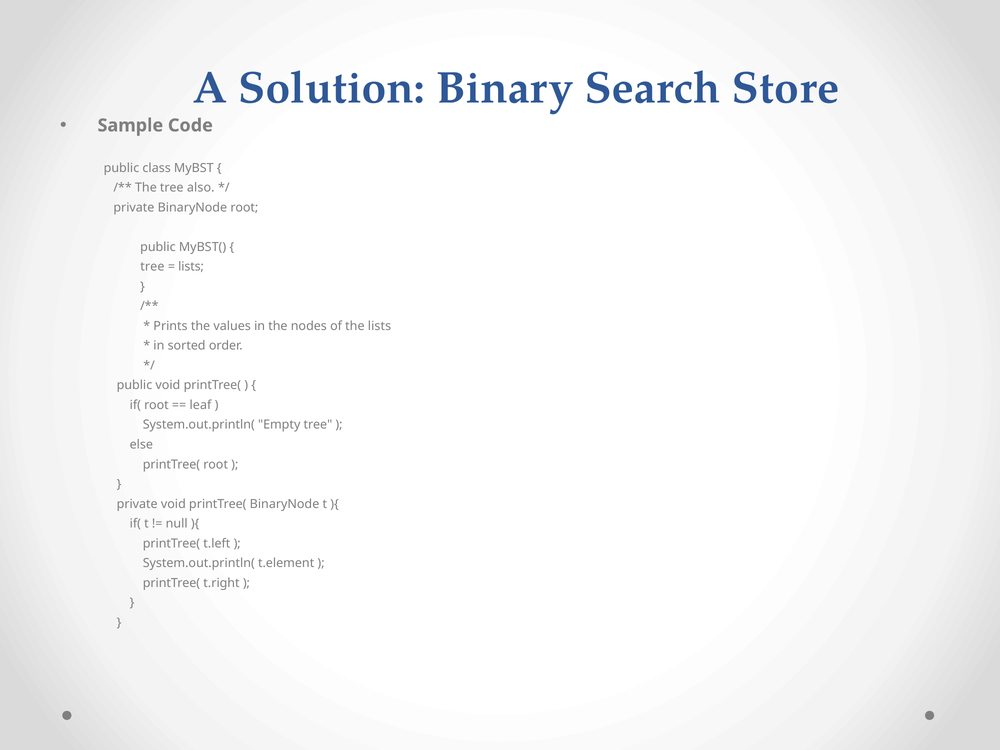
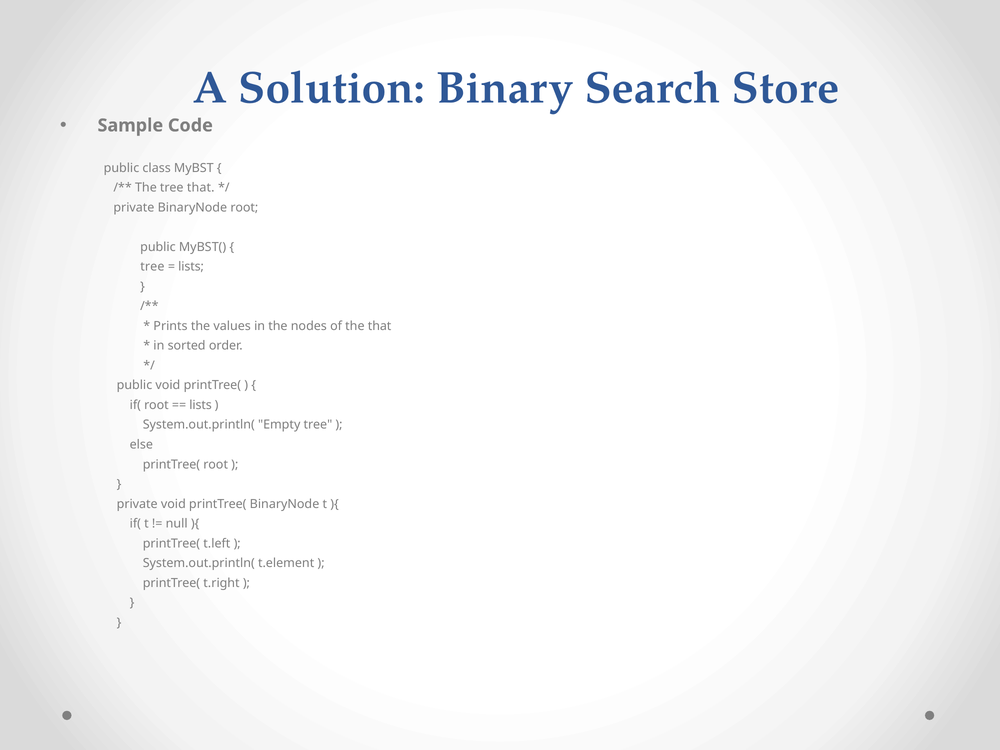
tree also: also -> that (201, 188)
the lists: lists -> that (380, 326)
leaf: leaf -> lists (201, 405)
